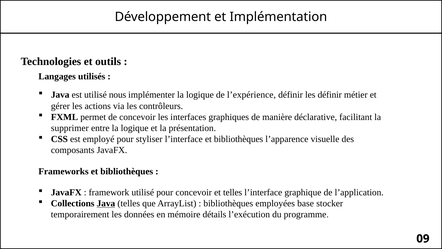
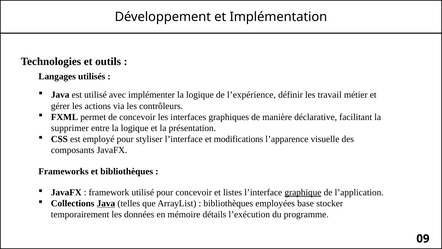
nous: nous -> avec (117, 95)
les définir: définir -> travail (330, 95)
l’interface et bibliothèques: bibliothèques -> modifications (239, 139)
et telles: telles -> listes (233, 192)
graphique underline: none -> present (303, 192)
